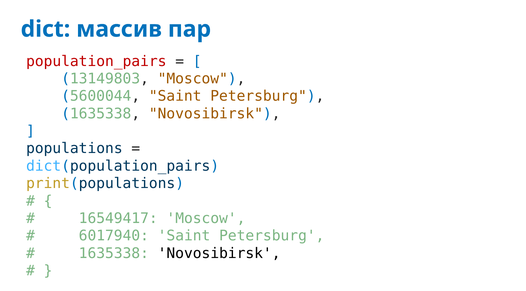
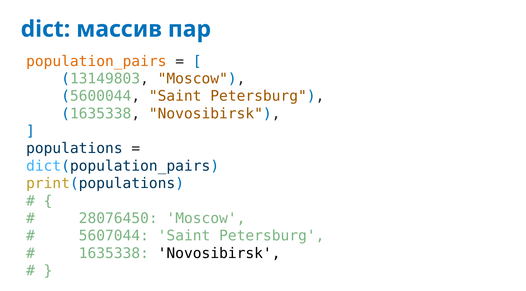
population_pairs colour: red -> orange (96, 61)
16549417: 16549417 -> 28076450 (118, 219)
6017940: 6017940 -> 5607044 (114, 236)
